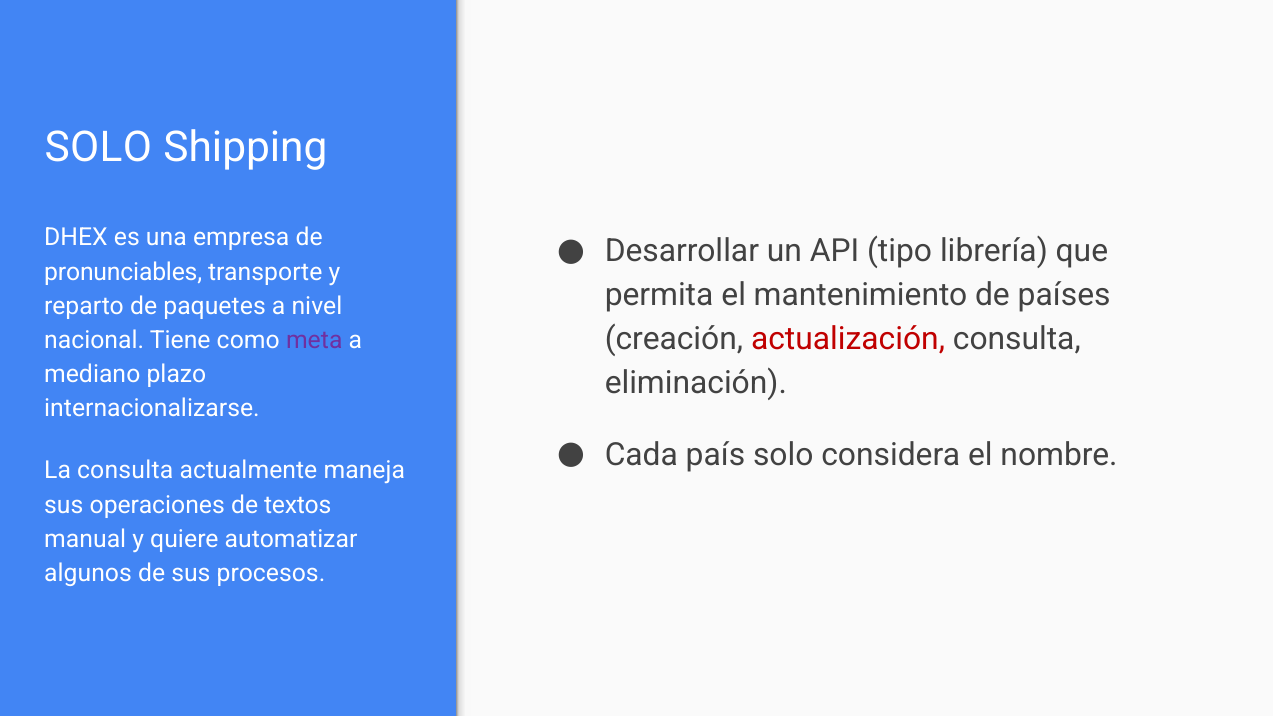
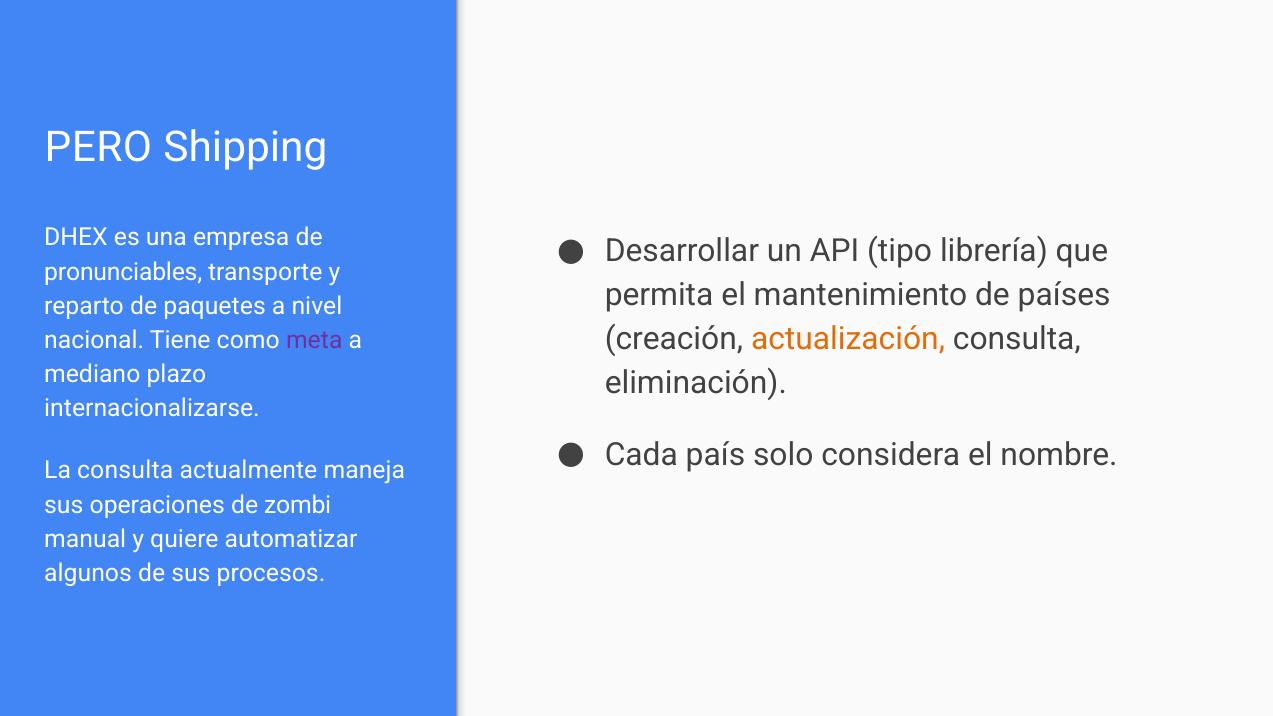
SOLO: SOLO -> PERO (98, 147)
actualización colour: red -> orange (848, 339)
textos: textos -> zombi (298, 505)
